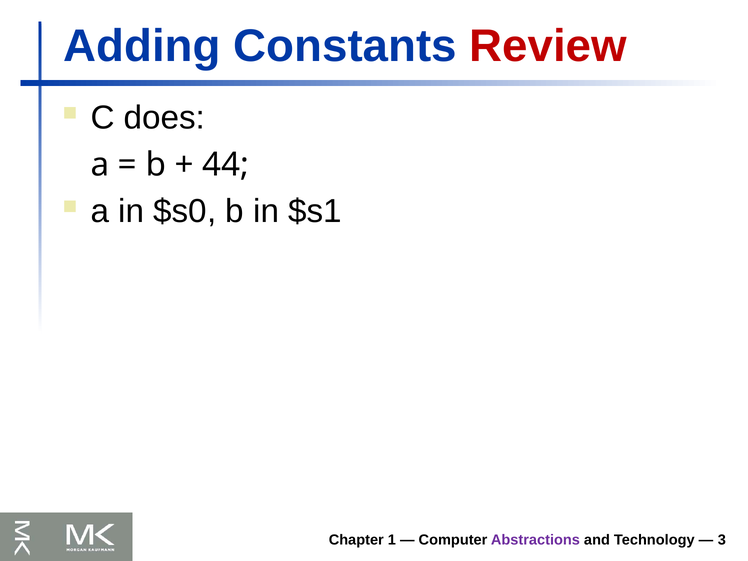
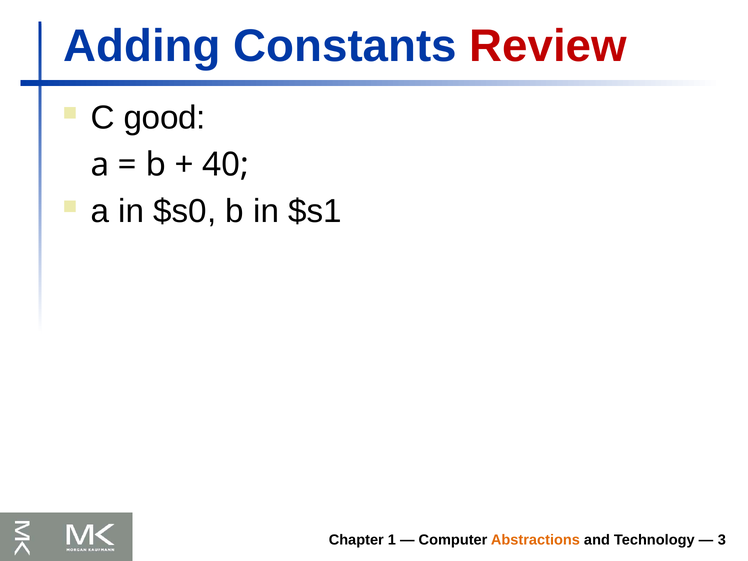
does: does -> good (165, 118)
44: 44 -> 40 (226, 165)
Abstractions colour: purple -> orange (535, 540)
